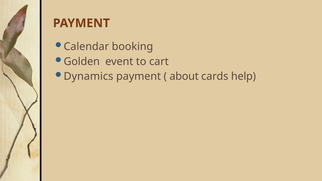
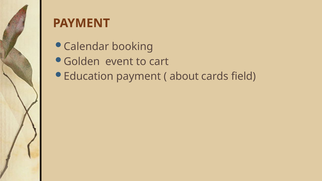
Dynamics: Dynamics -> Education (89, 76)
help: help -> field (243, 76)
